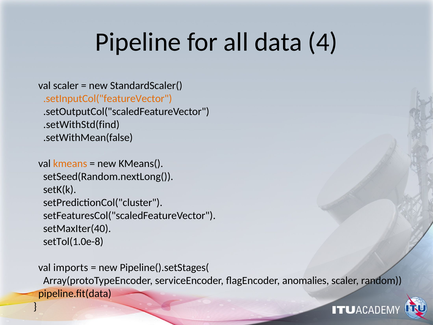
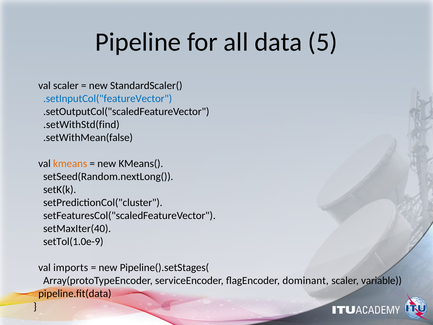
4: 4 -> 5 (323, 42)
.setInputCol("featureVector colour: orange -> blue (108, 98)
setTol(1.0e-8: setTol(1.0e-8 -> setTol(1.0e-9 (73, 241)
anomalies: anomalies -> dominant (306, 280)
random: random -> variable (381, 280)
